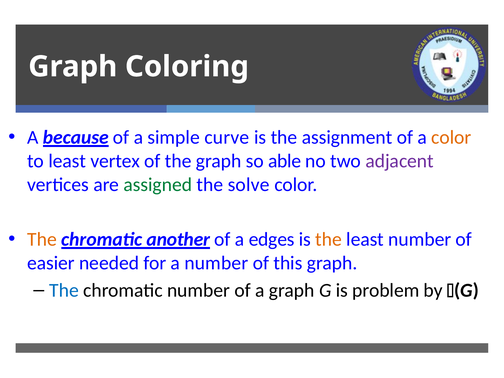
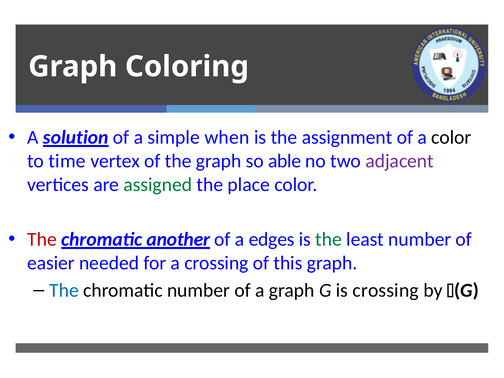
because: because -> solution (76, 138)
curve: curve -> when (227, 138)
color colour: orange -> black (451, 138)
to least: least -> time (67, 161)
solve: solve -> place (249, 185)
The colour: orange -> red (42, 239)
the colour: orange -> green (329, 239)
a number: number -> crossing (216, 263)
is problem: problem -> crossing (386, 290)
